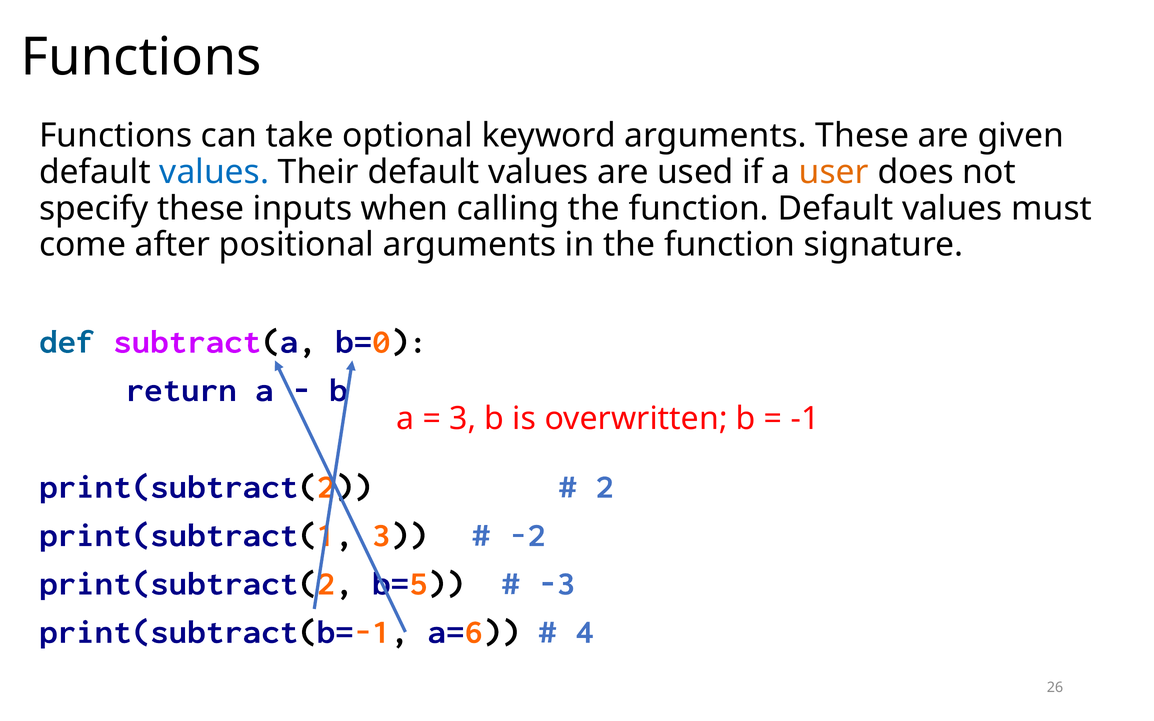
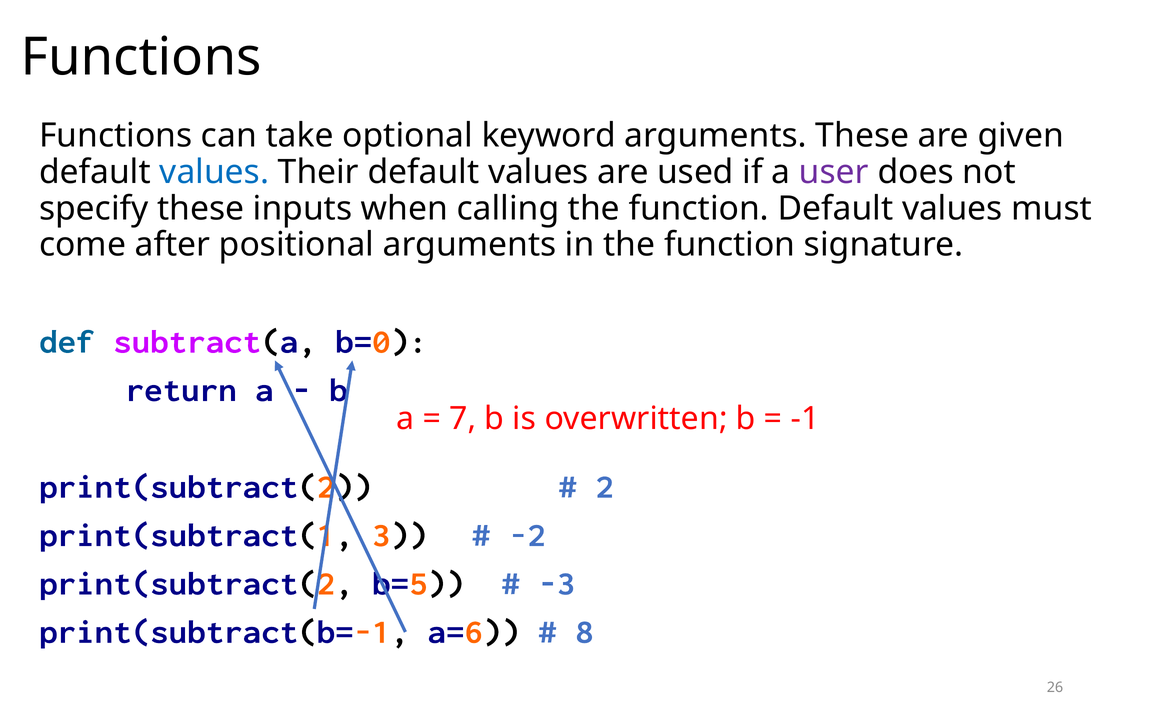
user colour: orange -> purple (834, 172)
3: 3 -> 7 (463, 419)
4: 4 -> 8 (584, 632)
